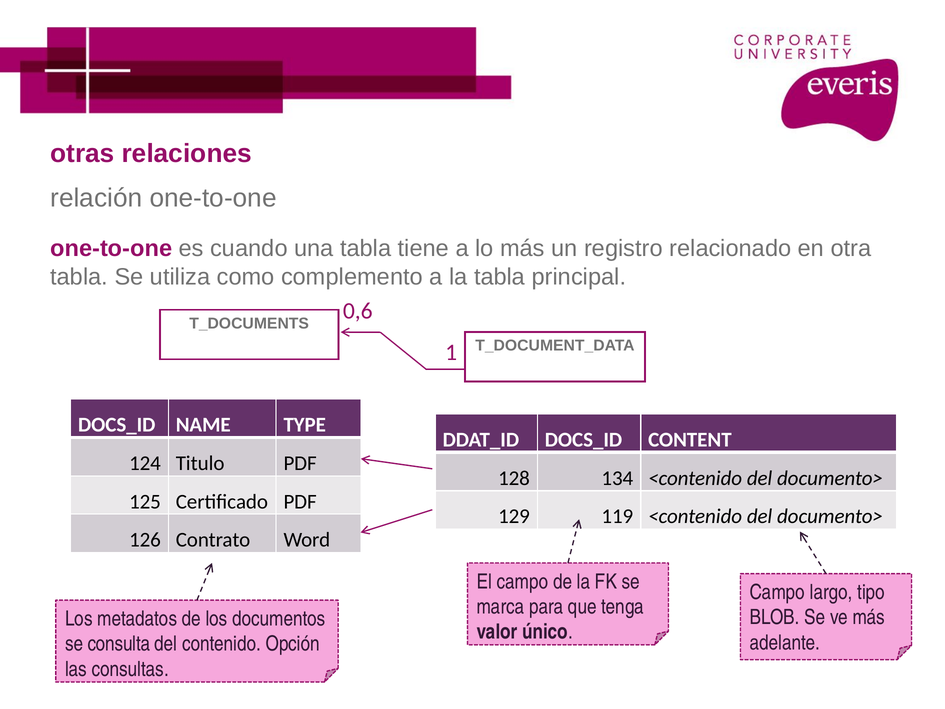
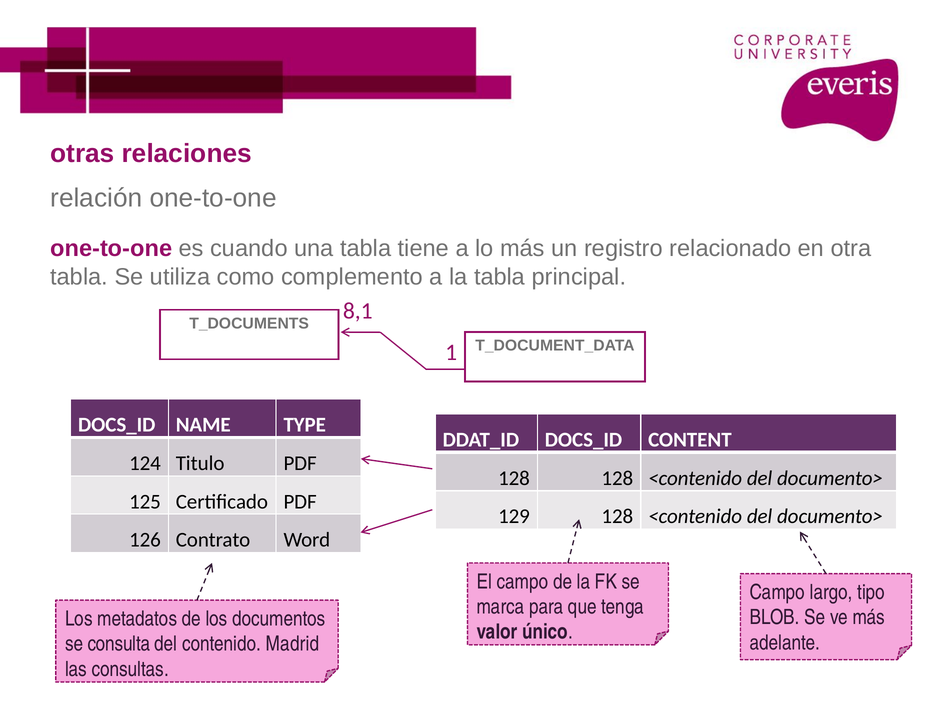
0,6: 0,6 -> 8,1 (358, 311)
128 134: 134 -> 128 (617, 478)
129 119: 119 -> 128 (617, 516)
Opción: Opción -> Madrid (293, 644)
